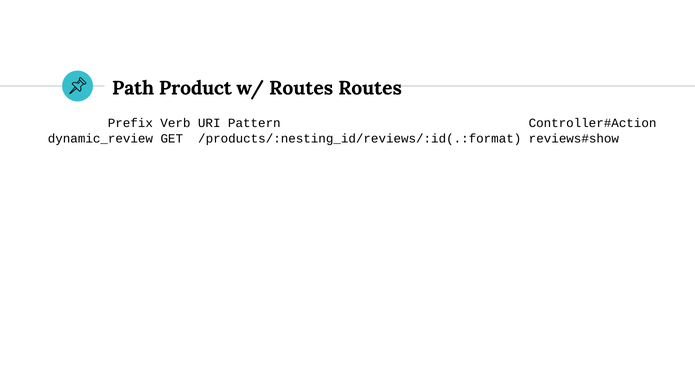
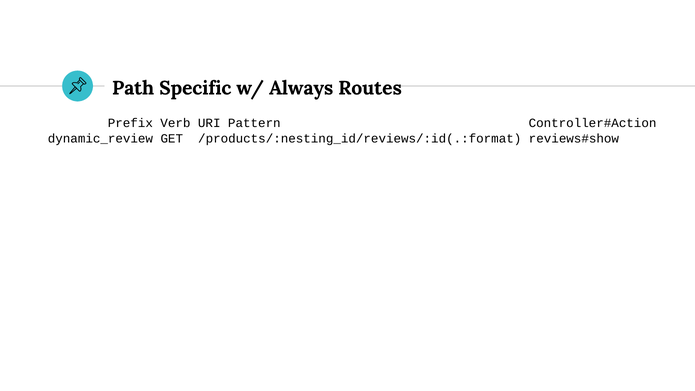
Product: Product -> Specific (195, 88)
w/ Routes: Routes -> Always (301, 88)
